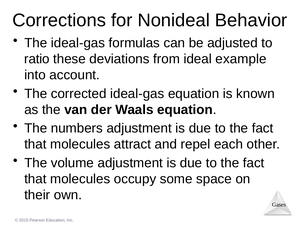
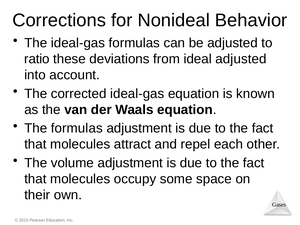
ideal example: example -> adjusted (241, 59)
The numbers: numbers -> formulas (77, 128)
